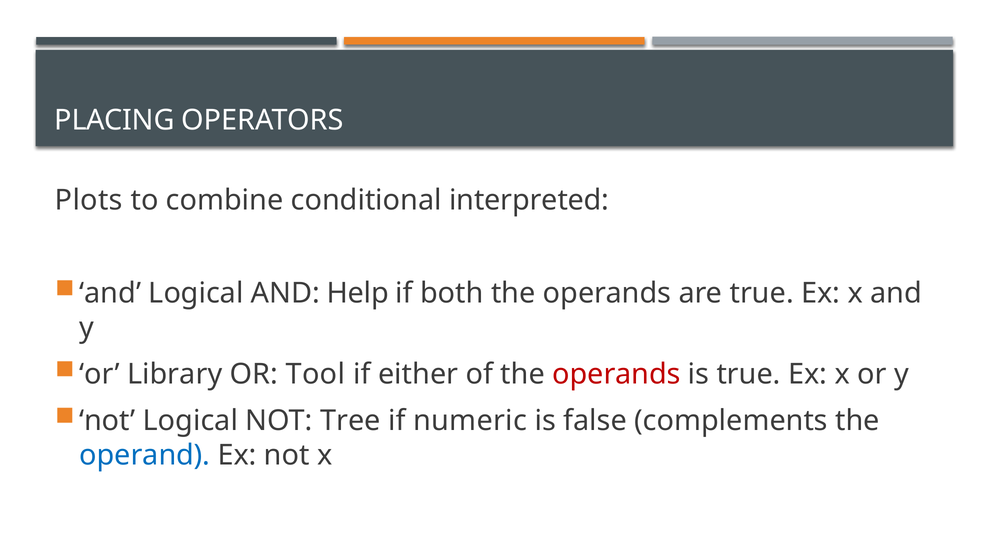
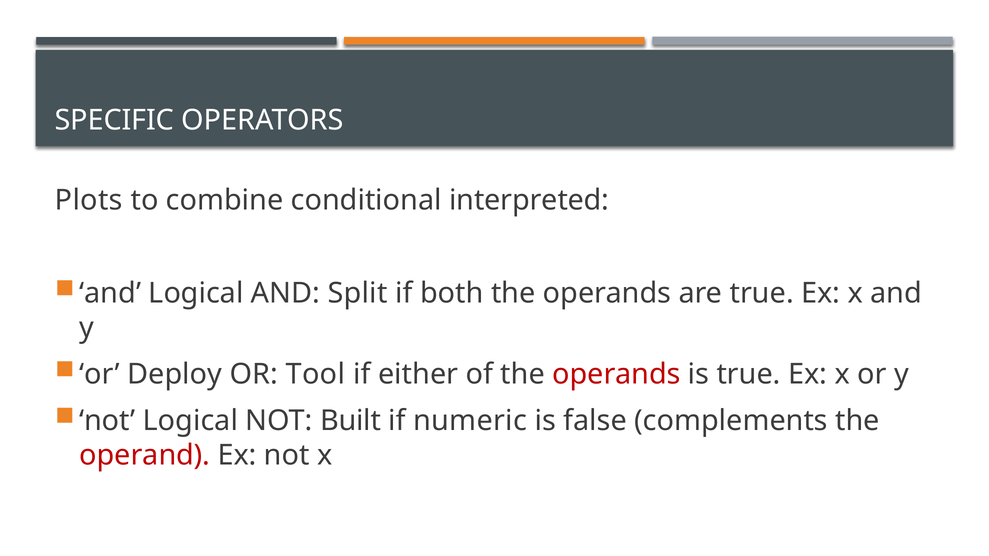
PLACING: PLACING -> SPECIFIC (114, 120)
Help: Help -> Split (358, 294)
Library: Library -> Deploy (175, 375)
Tree: Tree -> Built (351, 421)
operand colour: blue -> red (145, 456)
